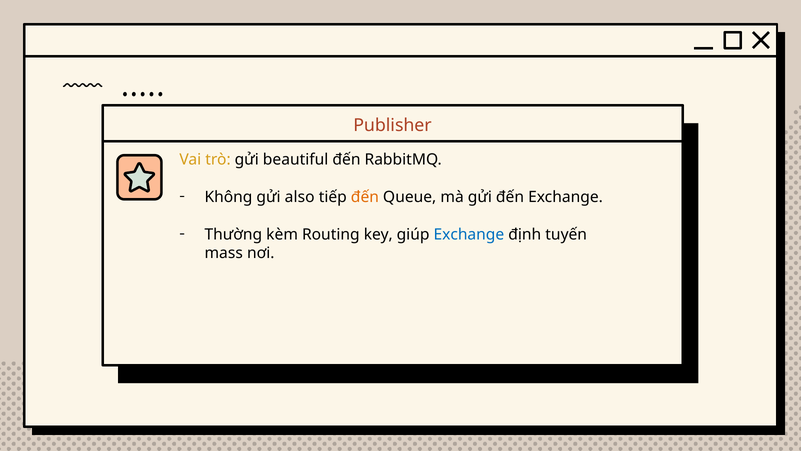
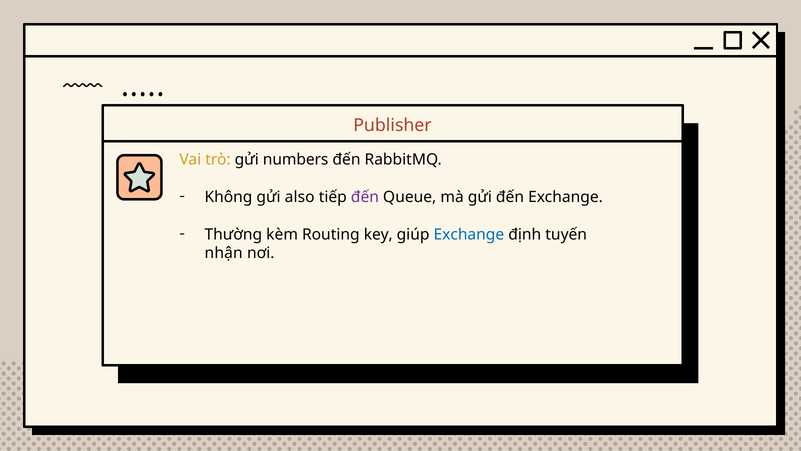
beautiful: beautiful -> numbers (296, 160)
đến colour: orange -> purple (365, 197)
mass: mass -> nhận (224, 253)
